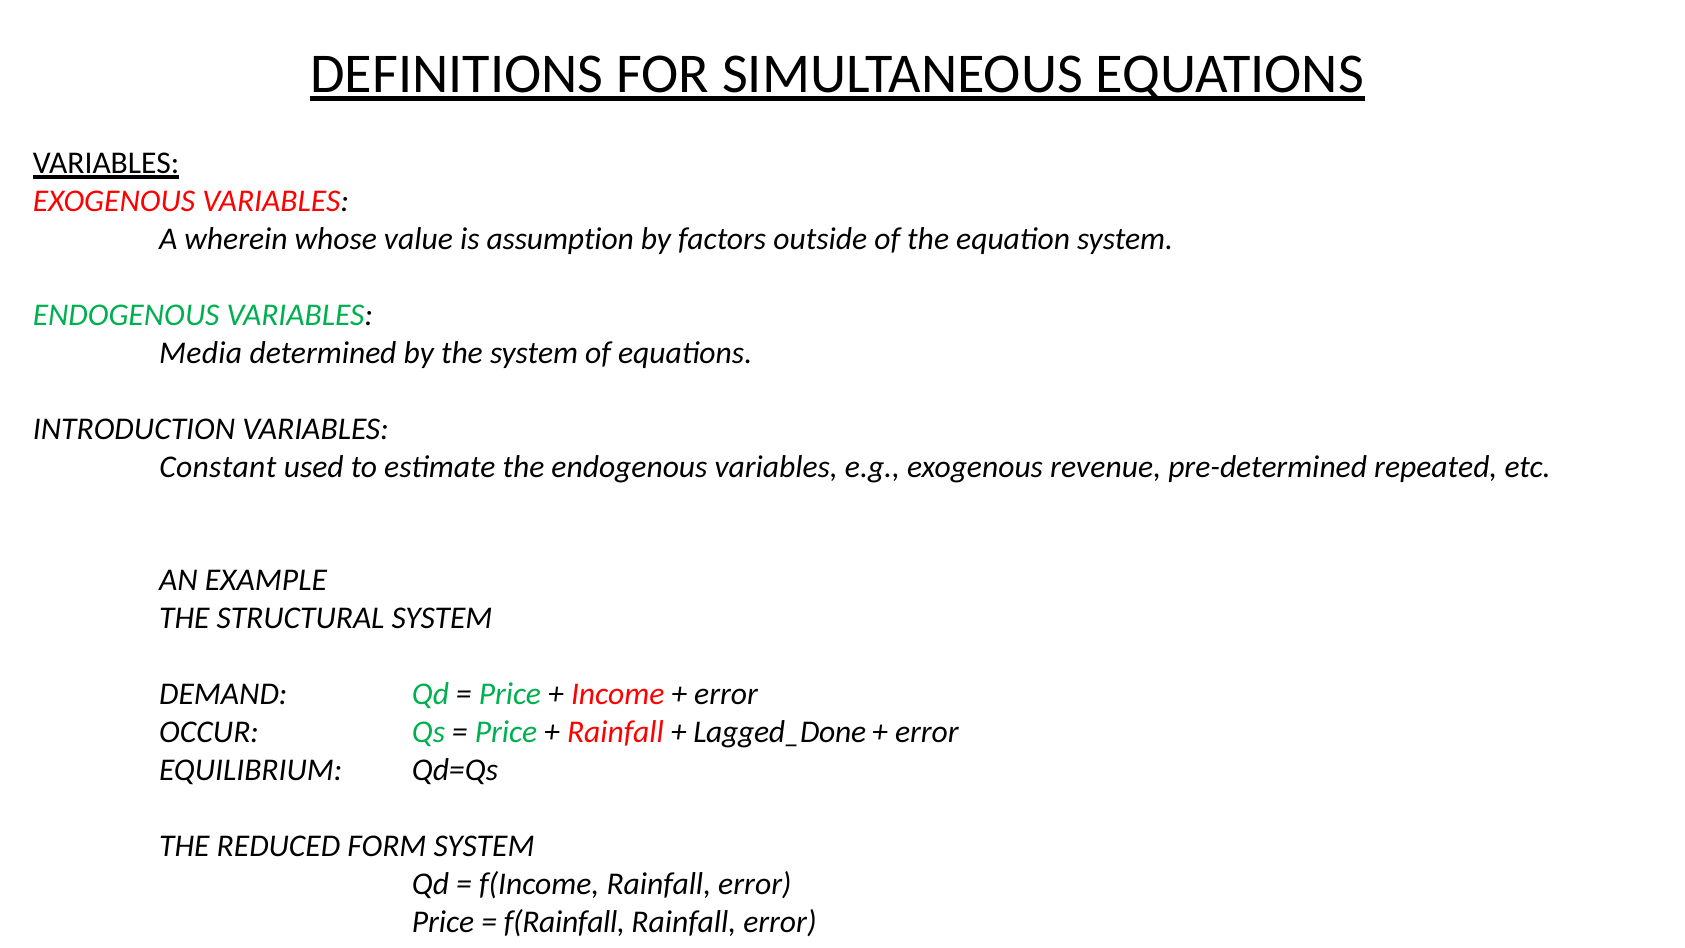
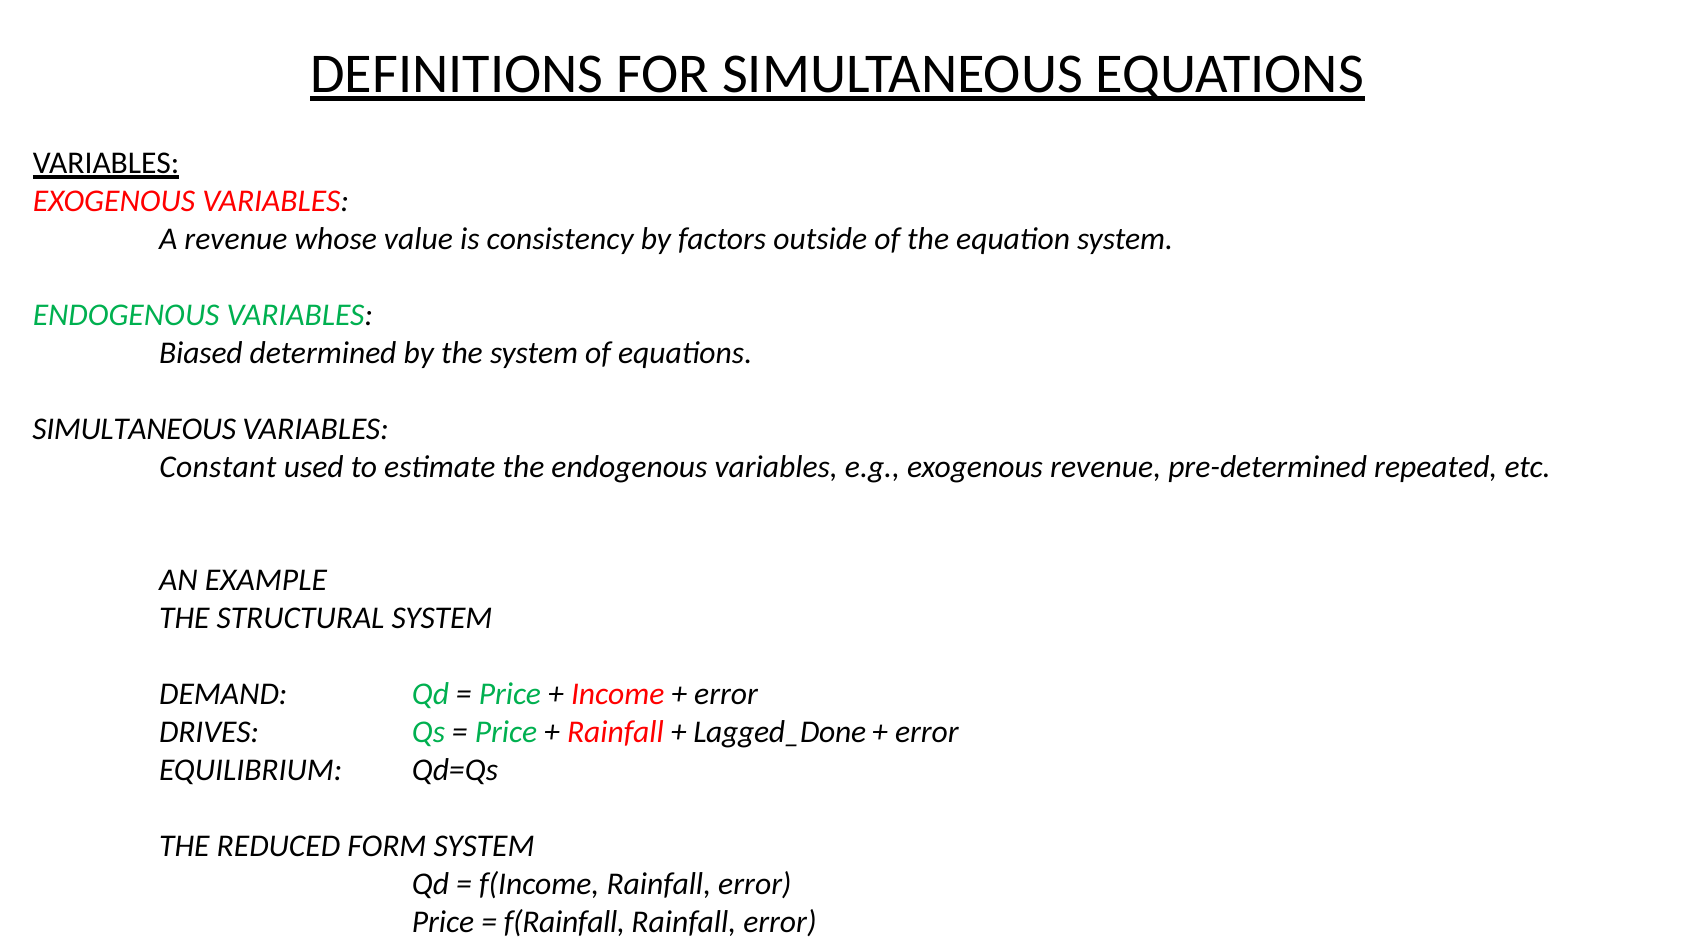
A wherein: wherein -> revenue (236, 239)
assumption: assumption -> consistency (560, 239)
Media: Media -> Biased (201, 353)
INTRODUCTION: INTRODUCTION -> SIMULTANEOUS (134, 429)
OCCUR: OCCUR -> DRIVES (209, 732)
